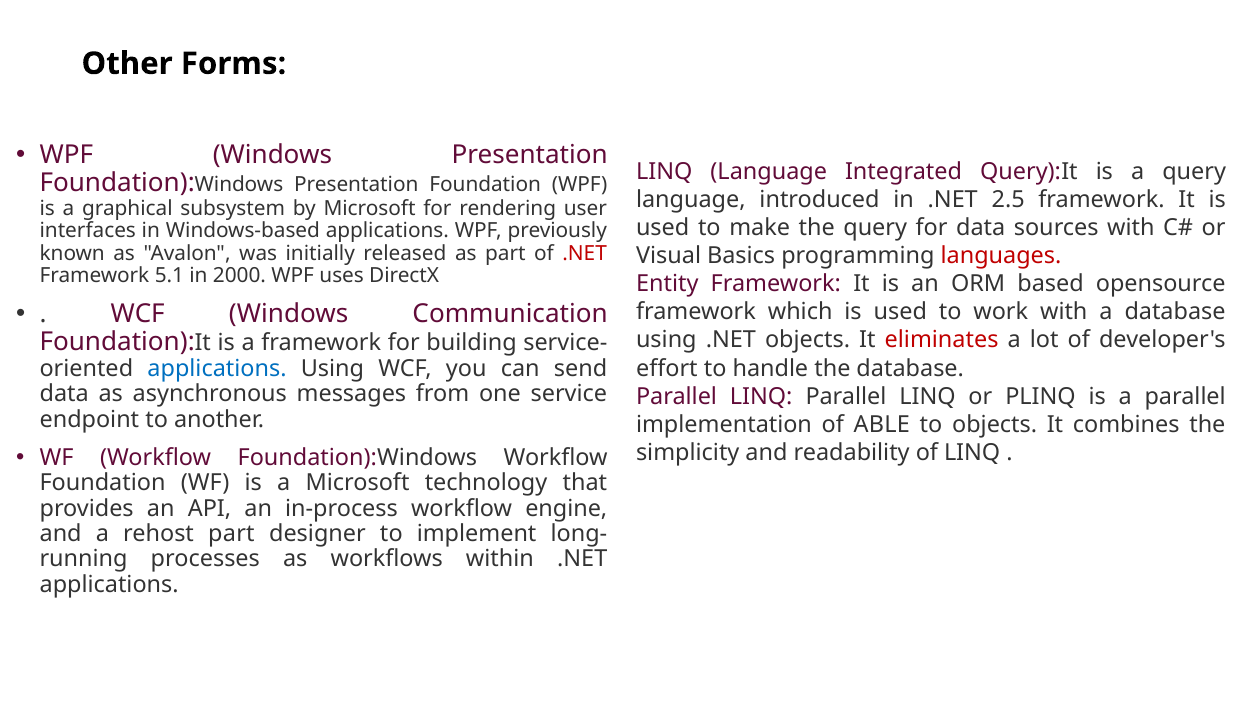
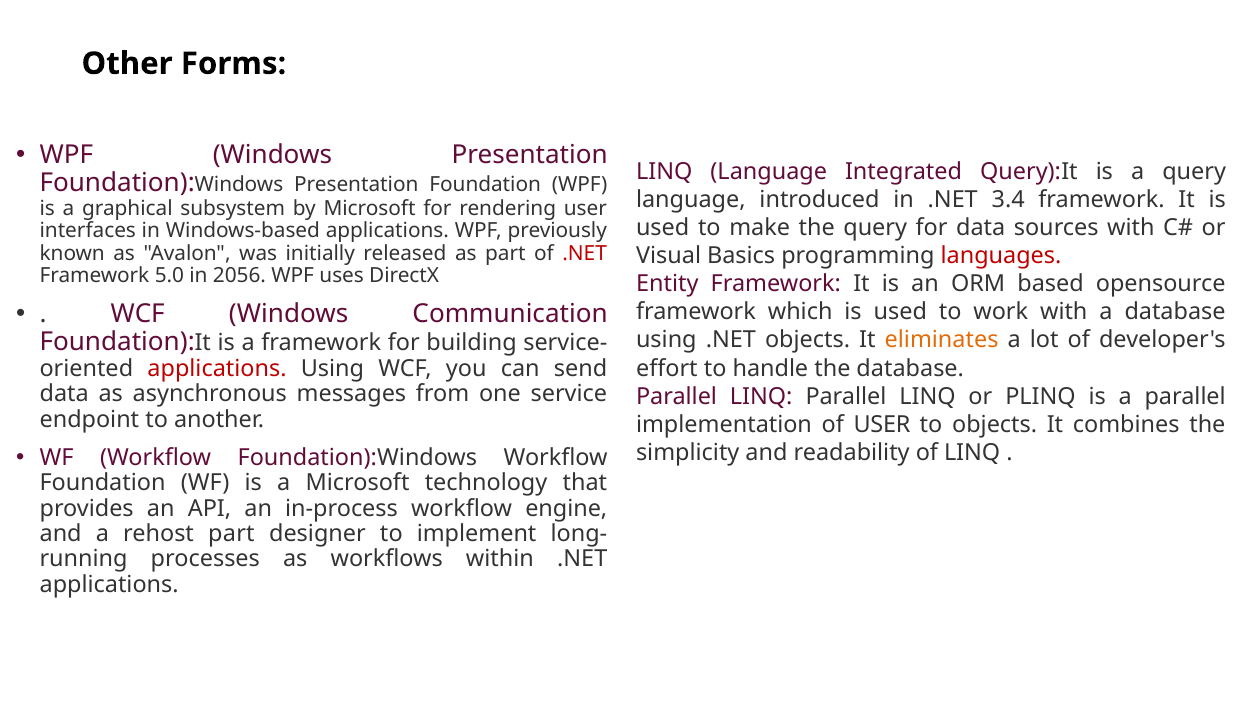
2.5: 2.5 -> 3.4 (1008, 200)
5.1: 5.1 -> 5.0 (169, 276)
2000: 2000 -> 2056 (239, 276)
eliminates colour: red -> orange (942, 340)
applications colour: blue -> red (217, 369)
of ABLE: ABLE -> USER (882, 425)
